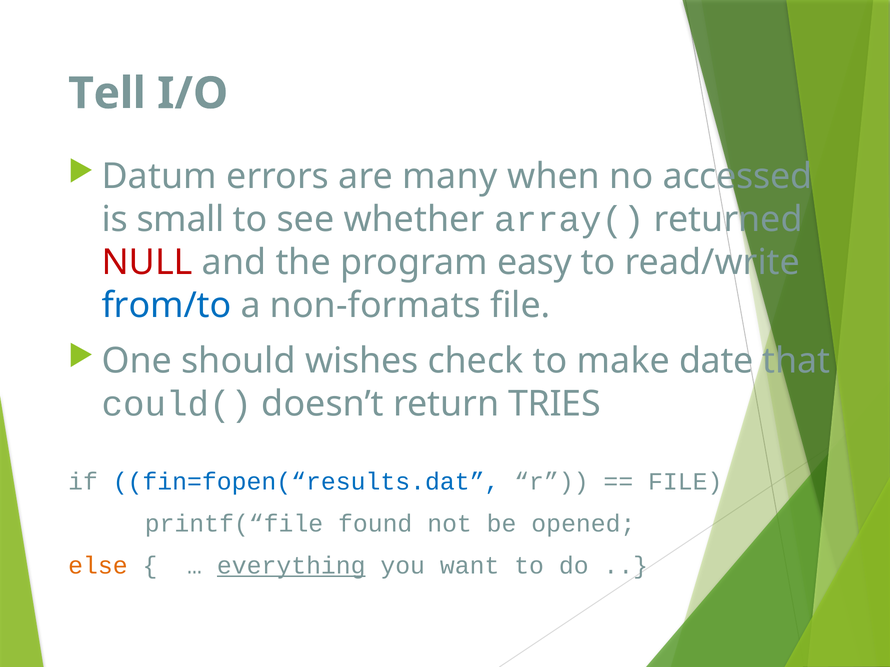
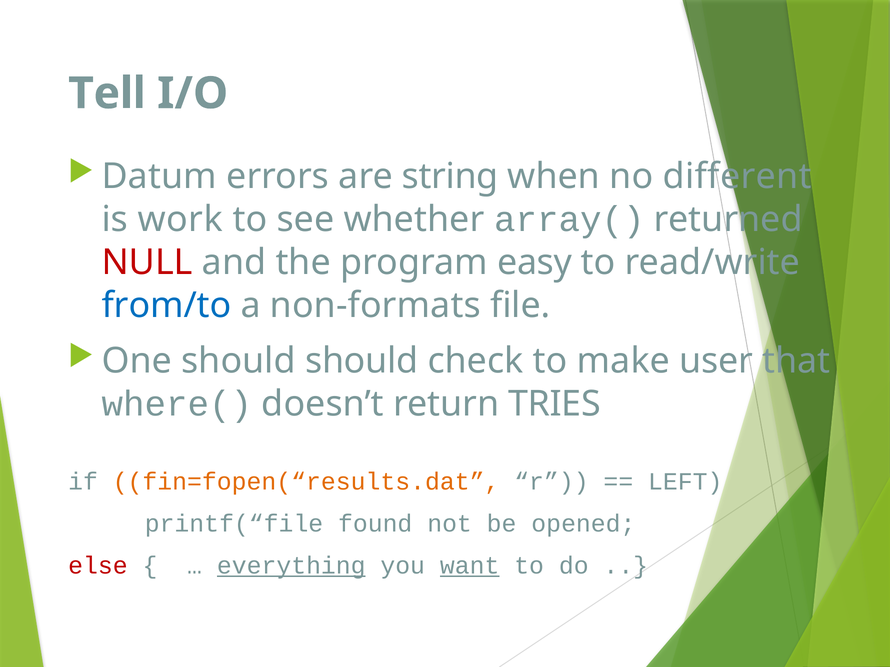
many: many -> string (450, 177)
accessed: accessed -> different (737, 177)
small: small -> work (180, 220)
should wishes: wishes -> should (362, 361)
date: date -> user (716, 361)
could(: could( -> where( (177, 404)
fin=fopen(“results.dat colour: blue -> orange (306, 482)
FILE: FILE -> LEFT (685, 482)
else colour: orange -> red (98, 566)
want underline: none -> present (470, 566)
